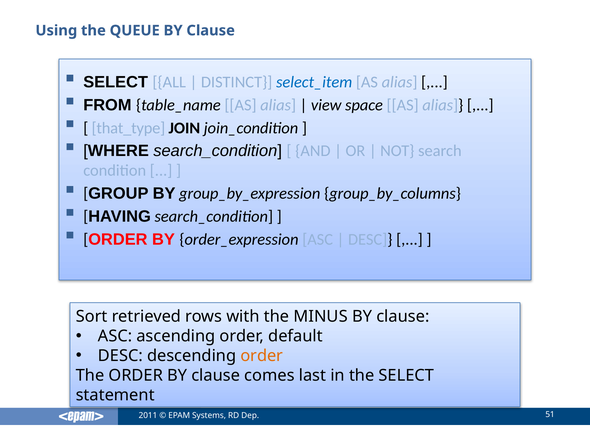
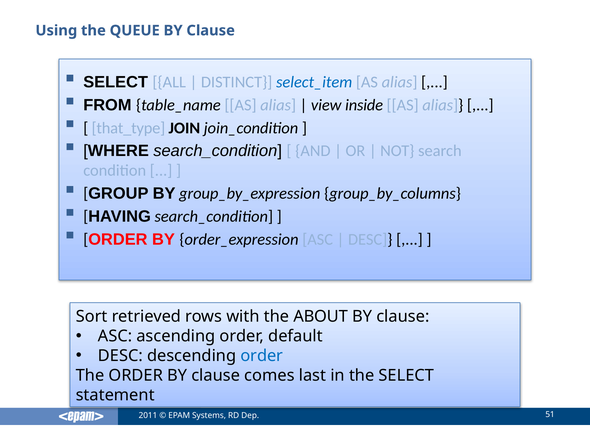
space: space -> inside (364, 105)
MINUS: MINUS -> ABOUT (321, 317)
order colour: orange -> blue (262, 356)
